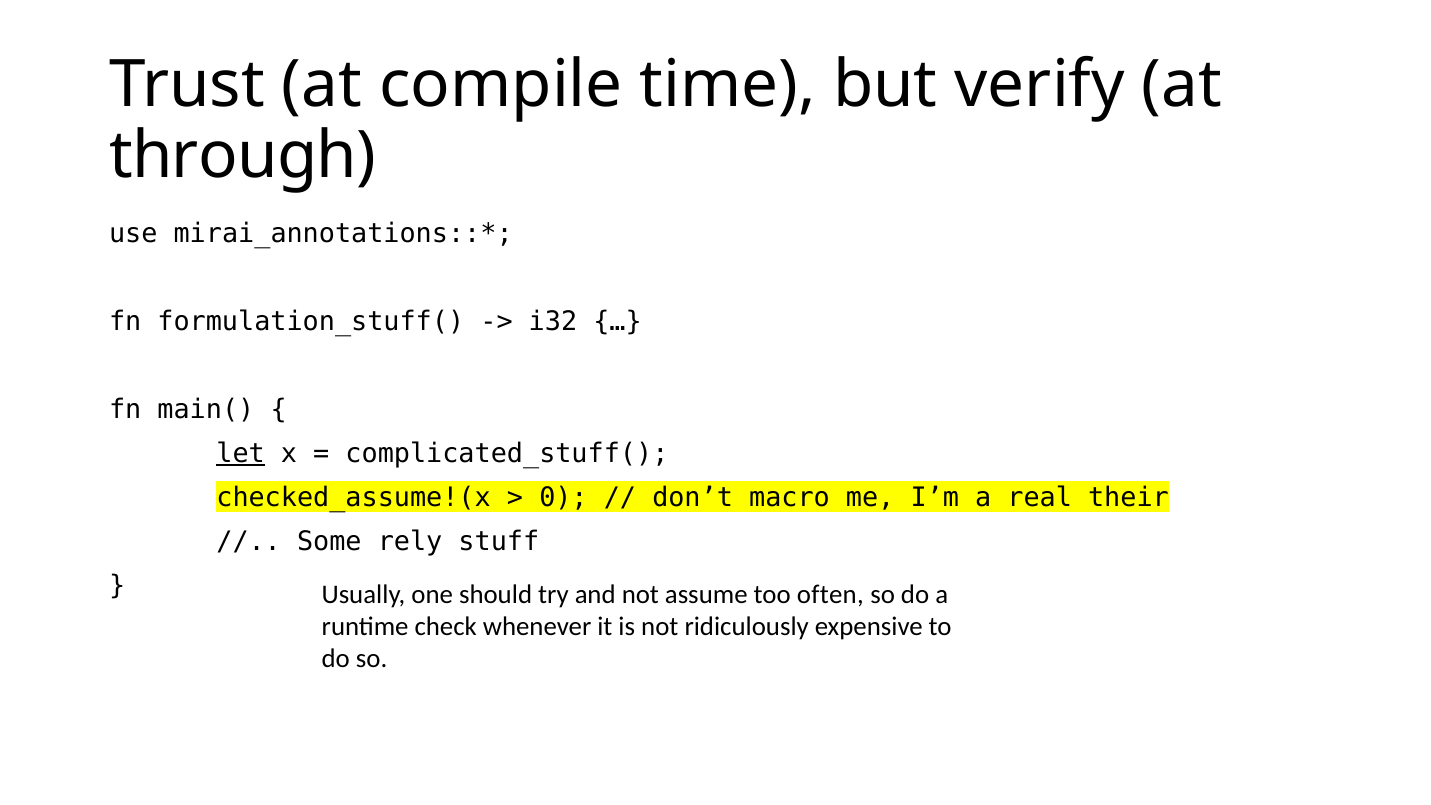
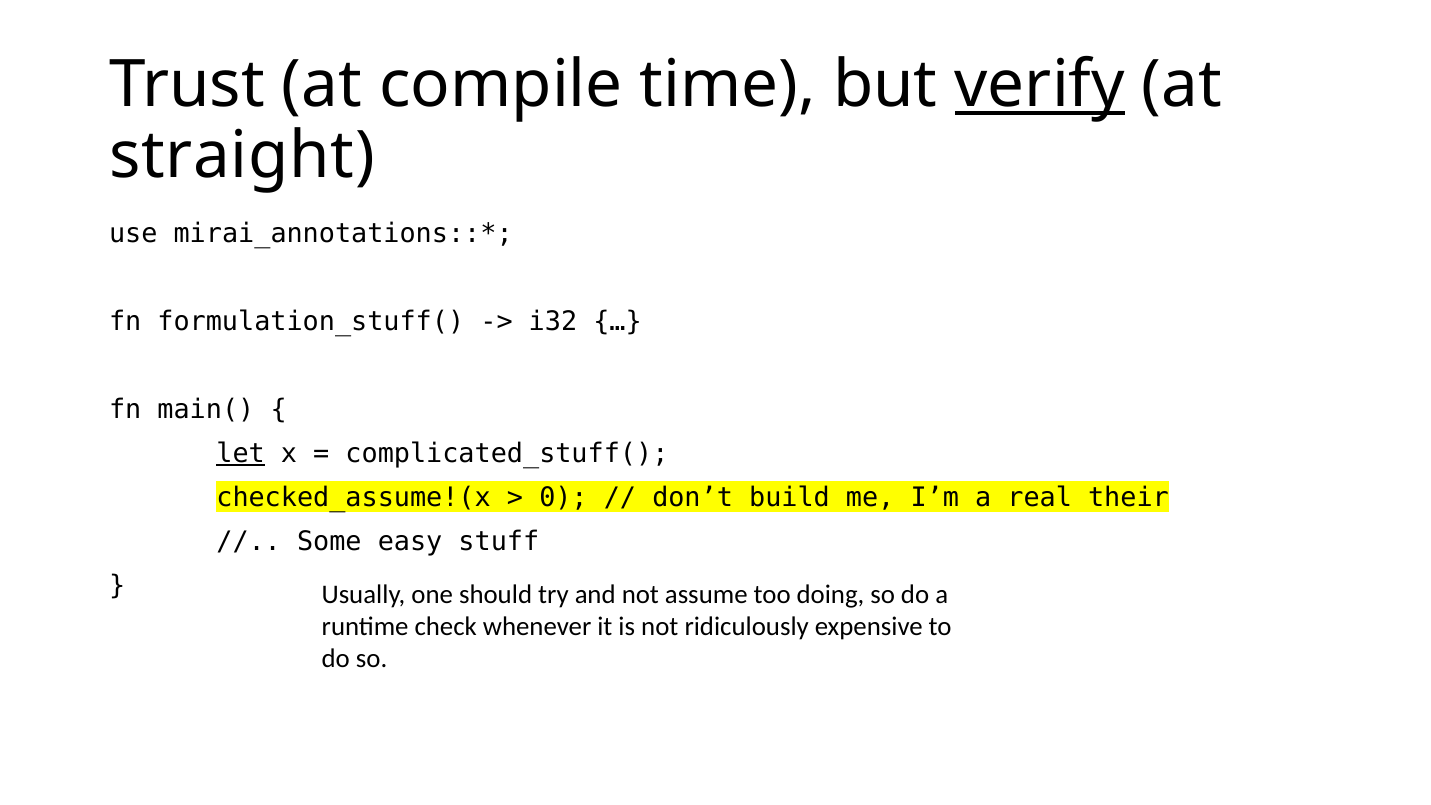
verify underline: none -> present (1040, 85)
through: through -> straight (242, 156)
macro: macro -> build (789, 497)
rely: rely -> easy (410, 541)
often: often -> doing (830, 594)
